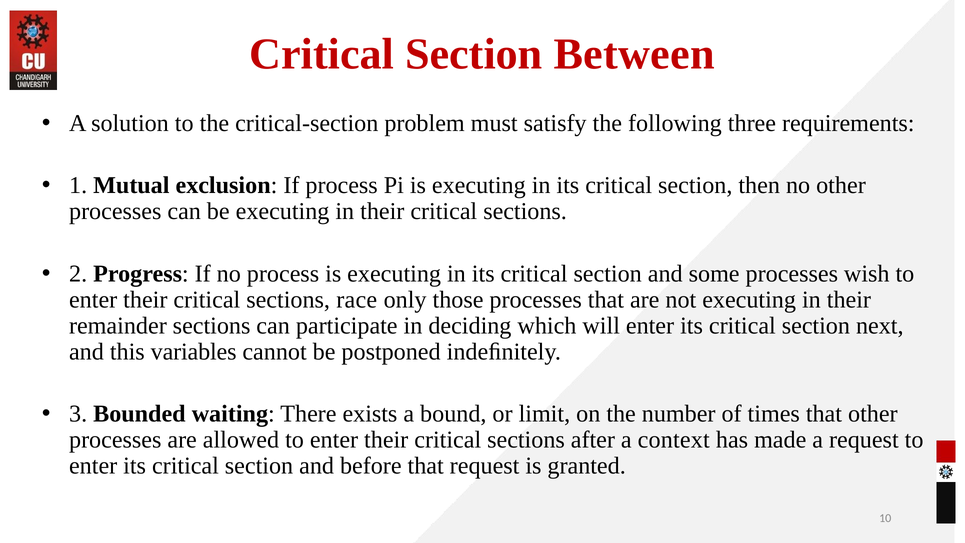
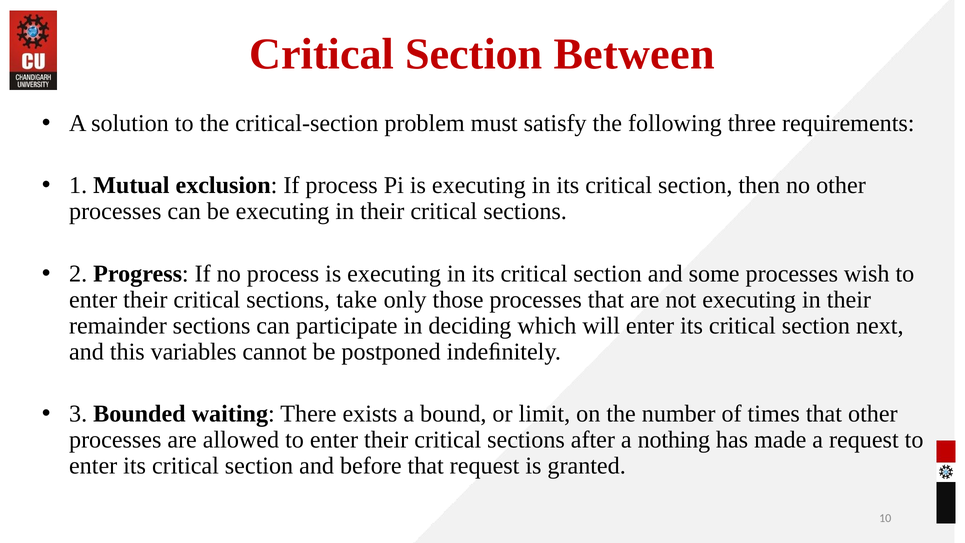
race: race -> take (357, 300)
context: context -> nothing (674, 440)
